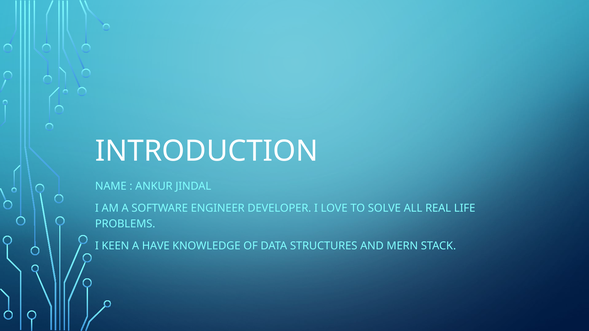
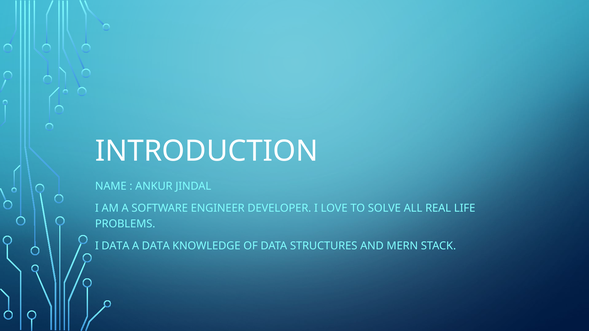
I KEEN: KEEN -> DATA (115, 246)
A HAVE: HAVE -> DATA (156, 246)
